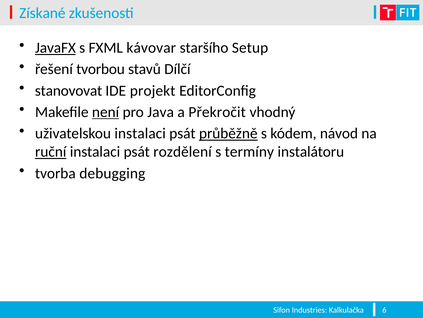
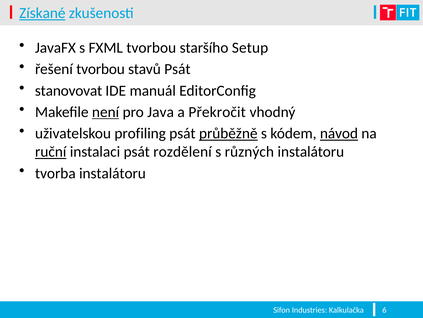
Získané underline: none -> present (42, 13)
JavaFX underline: present -> none (55, 48)
FXML kávovar: kávovar -> tvorbou (151, 48)
stavů Dílčí: Dílčí -> Psát (177, 69)
projekt: projekt -> manuál (153, 90)
uživatelskou instalaci: instalaci -> profiling (140, 133)
návod underline: none -> present (339, 133)
termíny: termíny -> různých (249, 152)
tvorba debugging: debugging -> instalátoru (112, 173)
